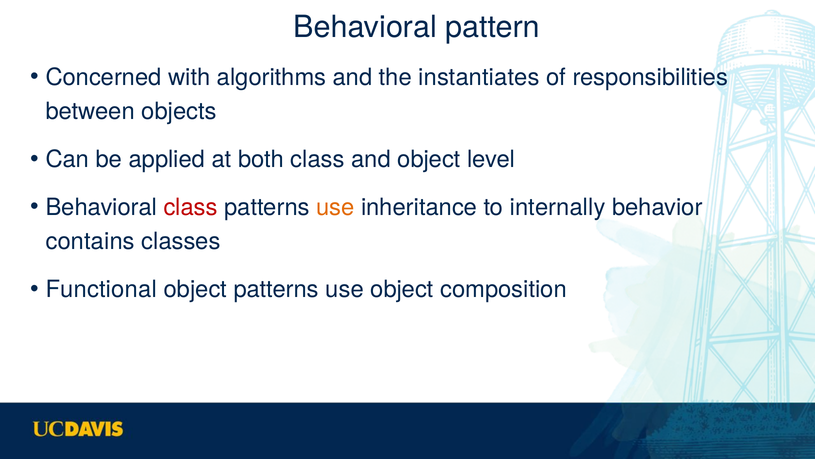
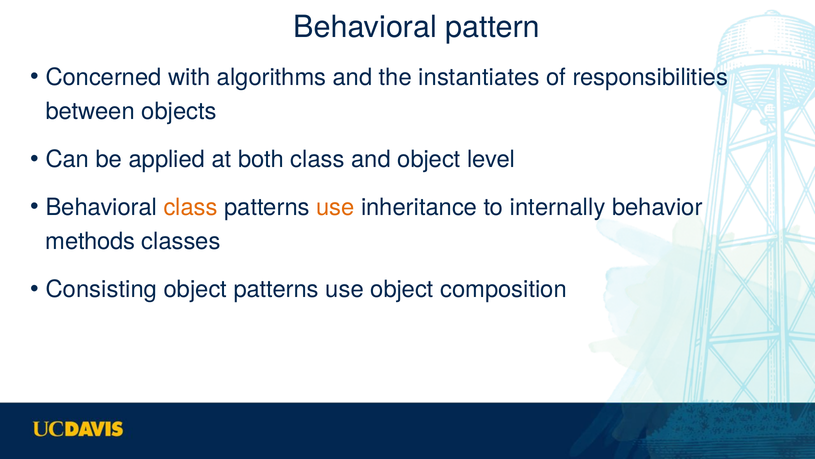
class colour: red -> orange (191, 207)
contains: contains -> methods (90, 241)
Functional: Functional -> Consisting (101, 289)
